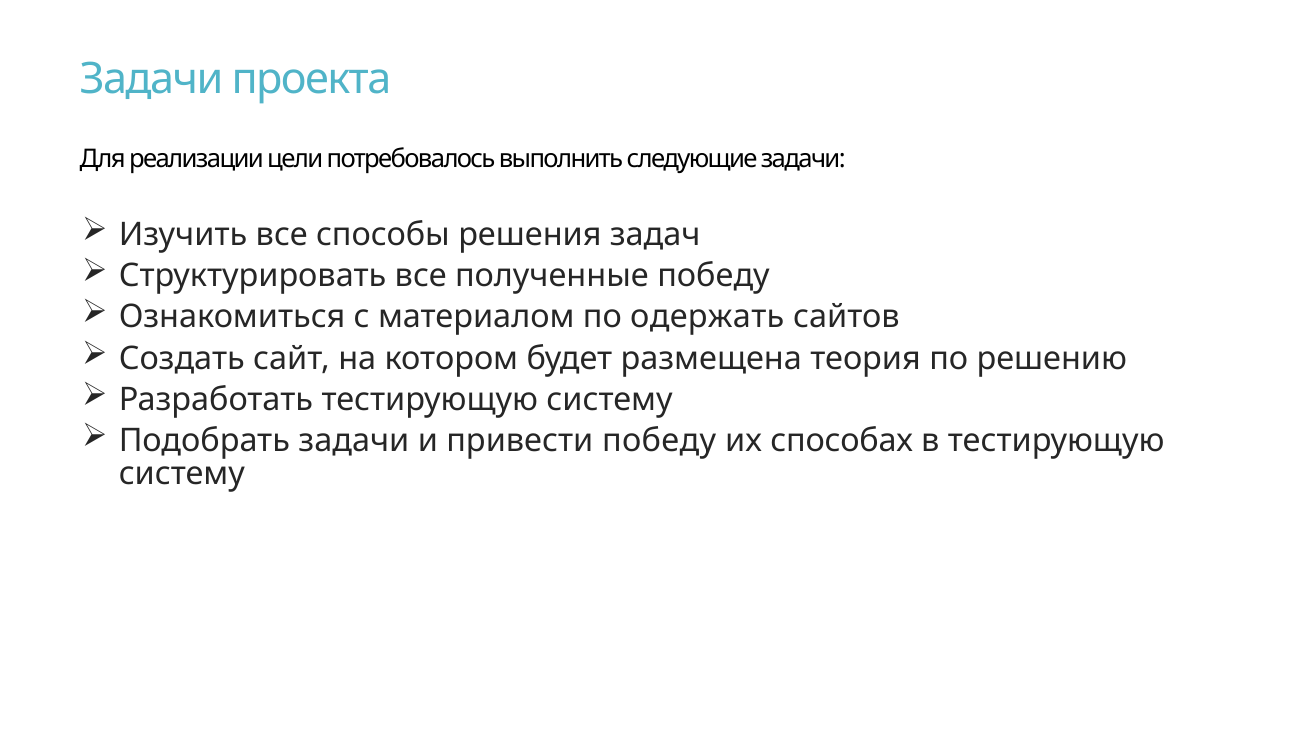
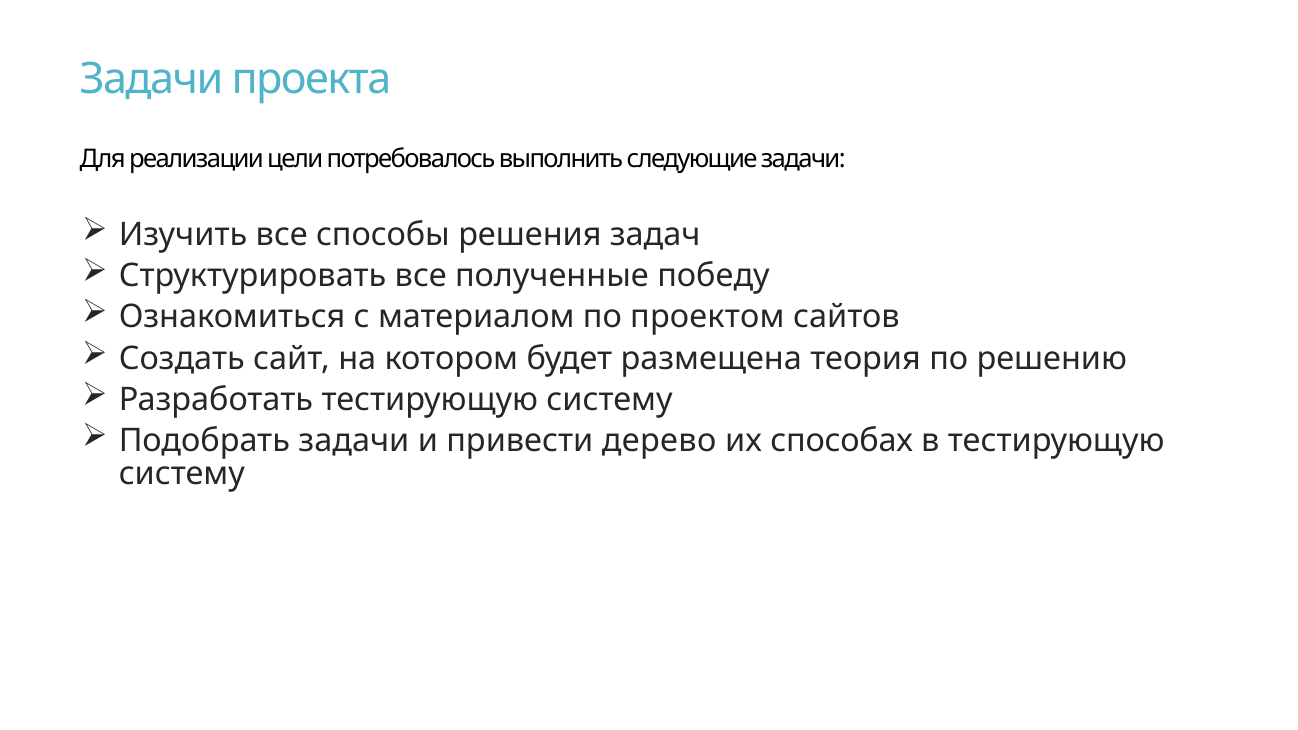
одержать: одержать -> проектом (707, 317)
привести победу: победу -> дерево (659, 441)
